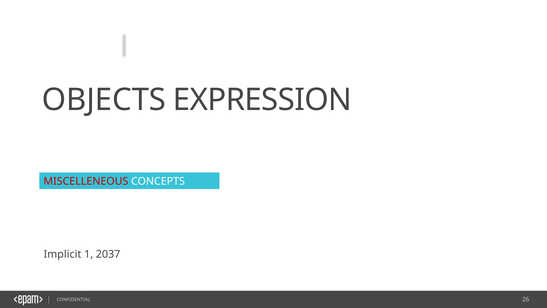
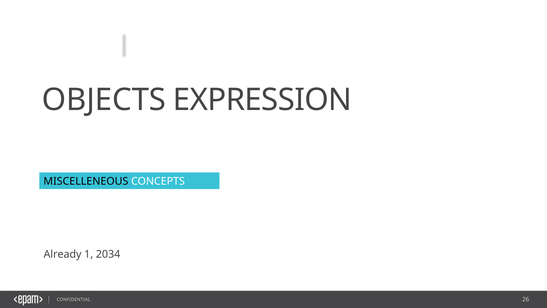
MISCELLENEOUS colour: red -> black (86, 181)
Implicit: Implicit -> Already (63, 254)
2037: 2037 -> 2034 (108, 254)
